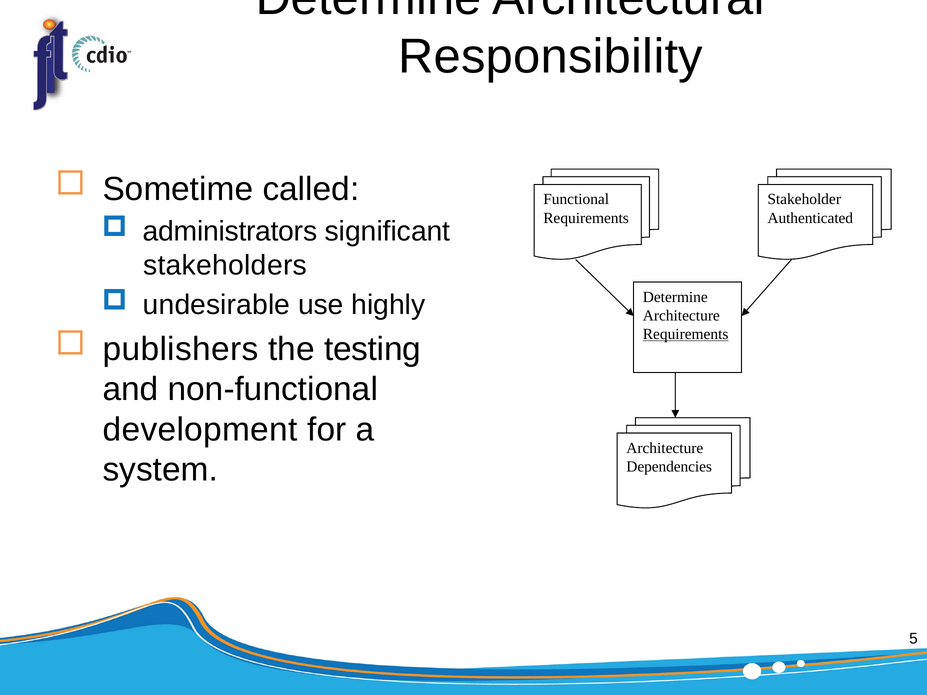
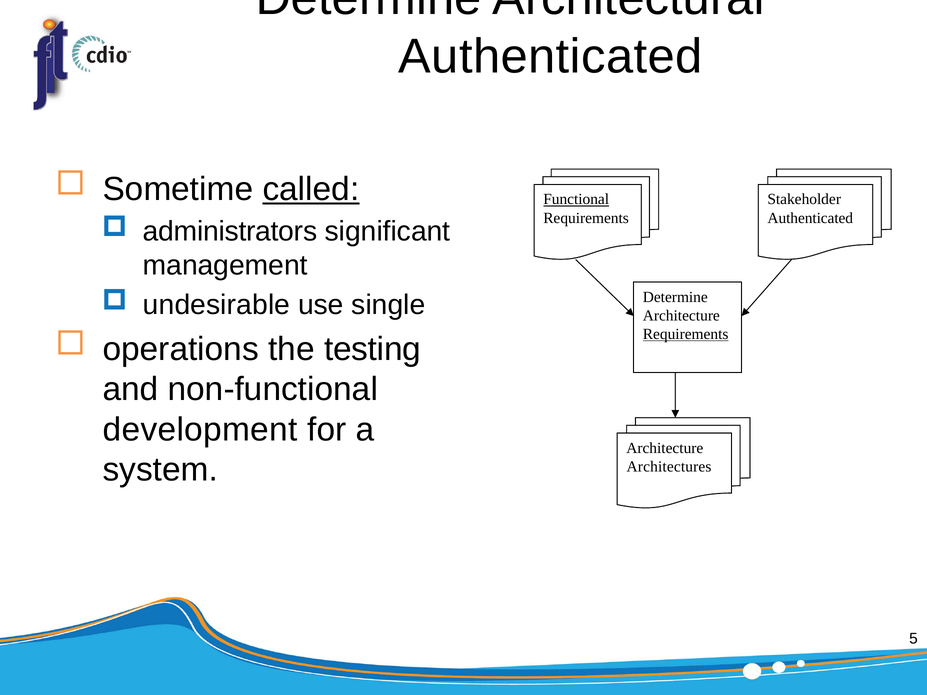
Responsibility: Responsibility -> Authenticated (550, 57)
called underline: none -> present (311, 189)
Functional underline: none -> present (576, 199)
stakeholders: stakeholders -> management (225, 266)
highly: highly -> single (388, 305)
publishers: publishers -> operations (181, 349)
Dependencies: Dependencies -> Architectures (669, 467)
